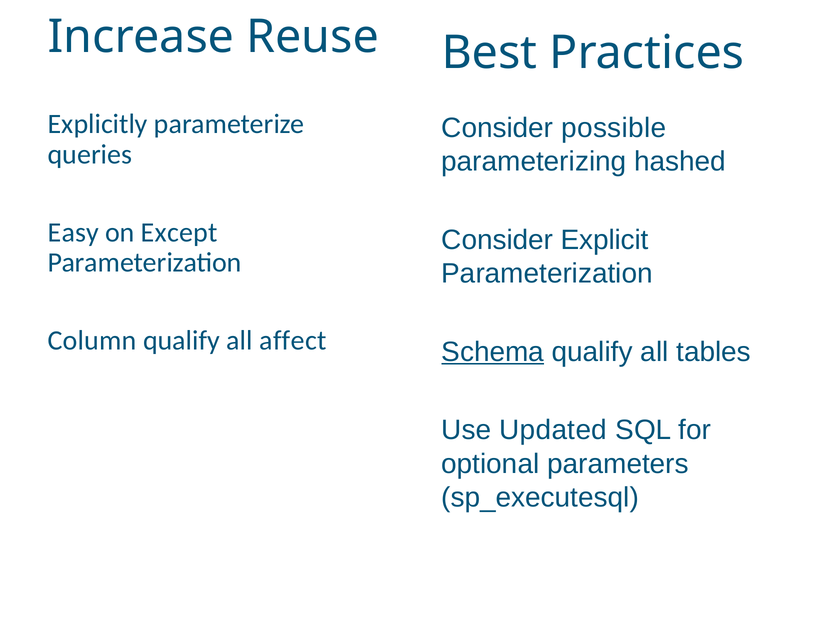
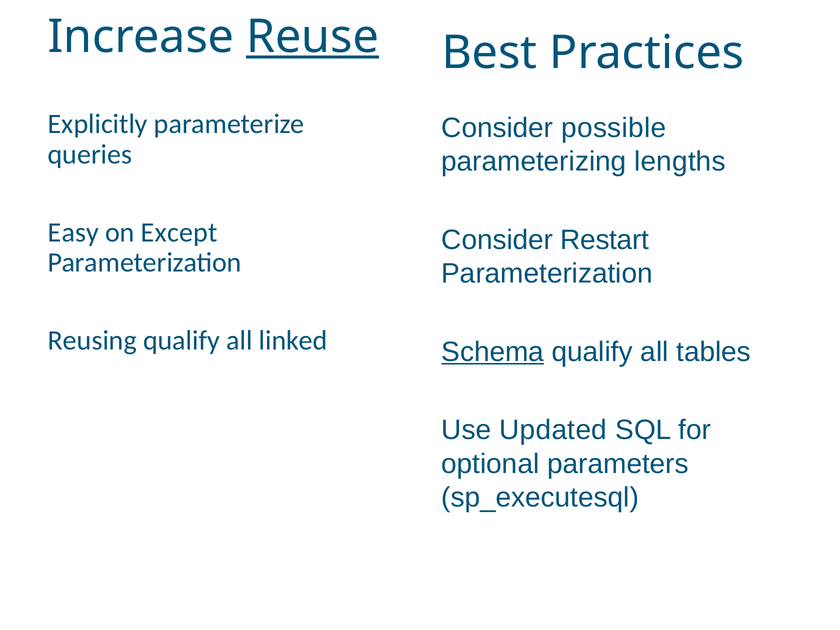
Reuse underline: none -> present (313, 37)
hashed: hashed -> lengths (680, 162)
Explicit: Explicit -> Restart (605, 240)
Column: Column -> Reusing (92, 341)
affect: affect -> linked (293, 341)
